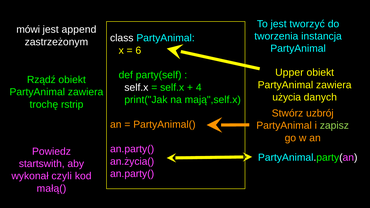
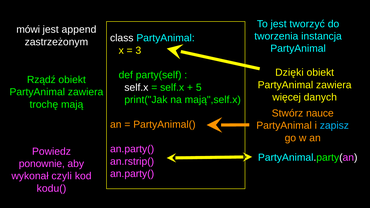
6: 6 -> 3 (138, 50)
Upper: Upper -> Dzięki (289, 73)
4: 4 -> 5 (199, 87)
użycia: użycia -> więcej (287, 97)
rstrip: rstrip -> mają (72, 104)
uzbrój: uzbrój -> nauce (320, 113)
zapisz colour: light green -> light blue (334, 126)
an.życia(: an.życia( -> an.rstrip( (132, 161)
startswith: startswith -> ponownie (42, 164)
małą(: małą( -> kodu( (51, 188)
